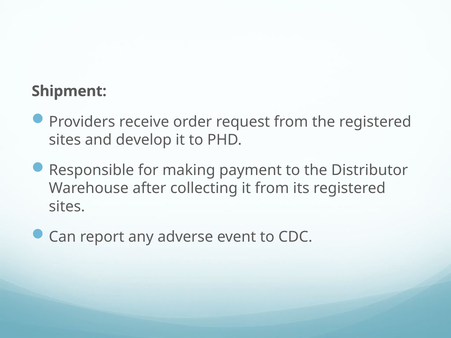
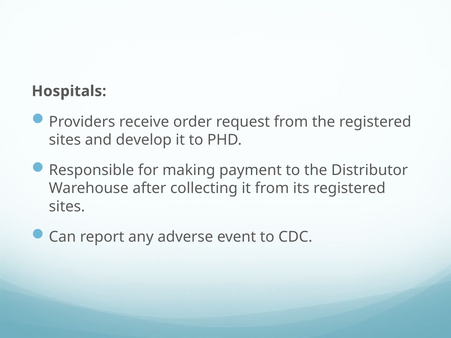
Shipment: Shipment -> Hospitals (69, 91)
